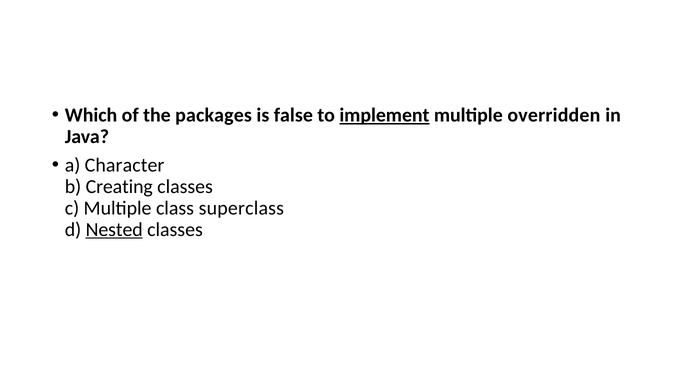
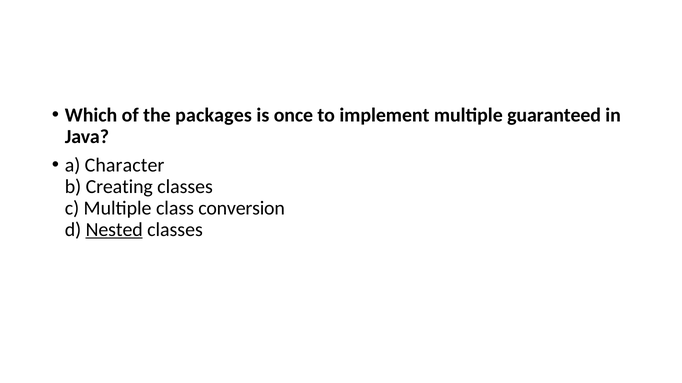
false: false -> once (293, 115)
implement underline: present -> none (384, 115)
overridden: overridden -> guaranteed (554, 115)
superclass: superclass -> conversion (242, 208)
